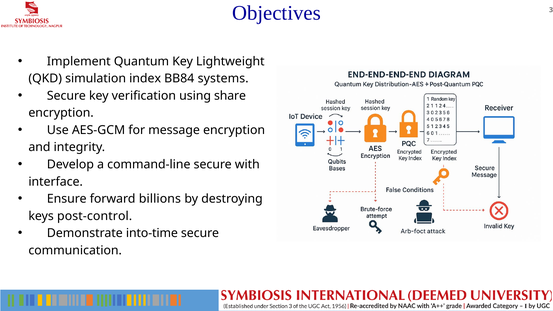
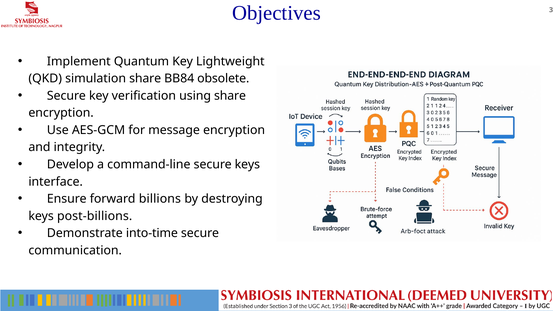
simulation index: index -> share (145, 79)
systems: systems -> obsolete (223, 79)
secure with: with -> keys (247, 165)
post-control: post-control -> post-billions (95, 216)
